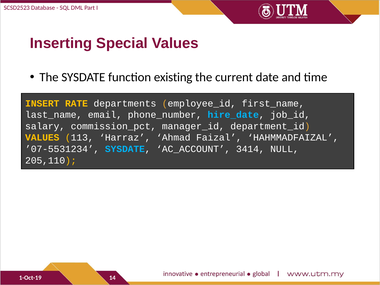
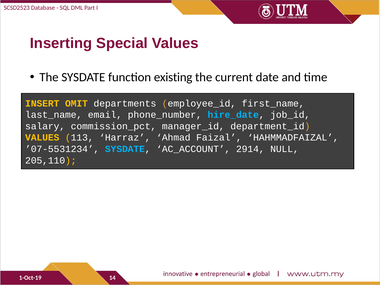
RATE: RATE -> OMIT (76, 103)
3414: 3414 -> 2914 (250, 149)
